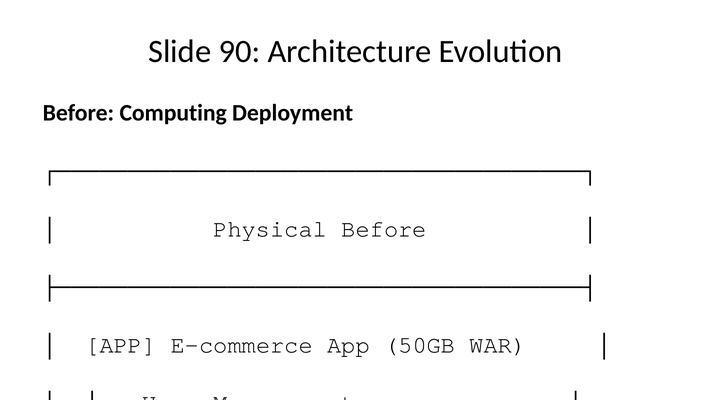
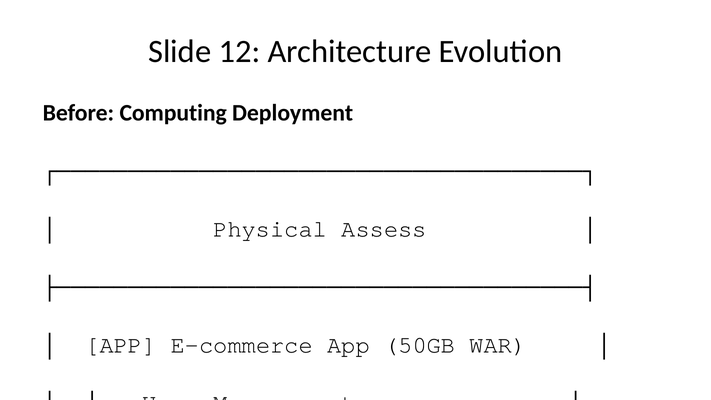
90: 90 -> 12 (239, 52)
Physical Before: Before -> Assess (384, 229)
